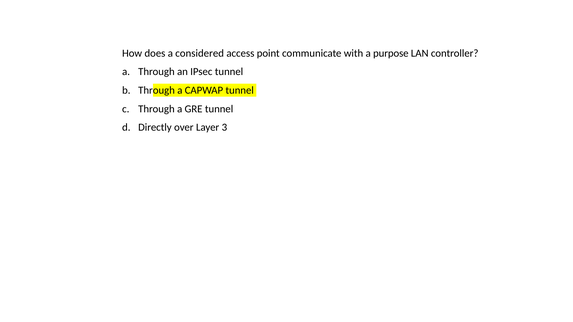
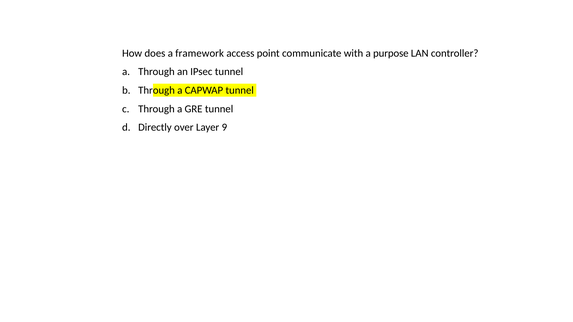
considered: considered -> framework (200, 53)
3: 3 -> 9 (224, 127)
